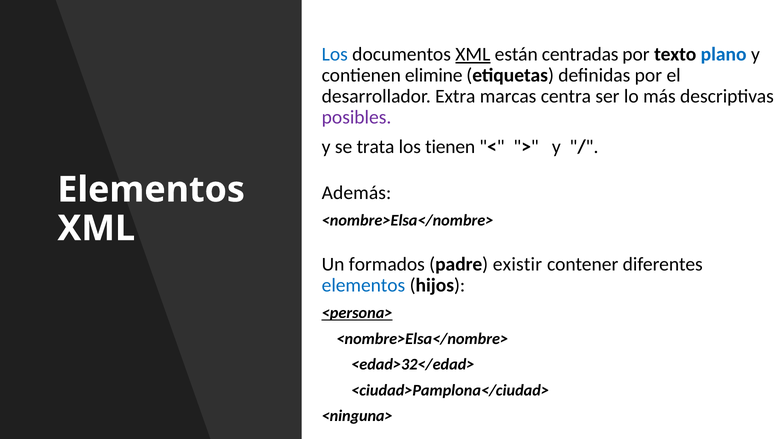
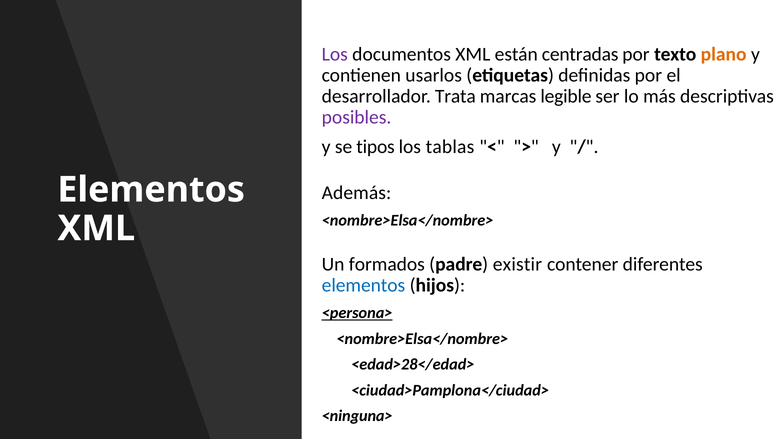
Los colour: blue -> purple (335, 54)
XML underline: present -> none (473, 54)
plano colour: blue -> orange (724, 54)
elimine: elimine -> usarlos (434, 75)
Extra: Extra -> Trata (455, 96)
centra: centra -> legible (566, 96)
trata: trata -> tipos (376, 147)
tienen: tienen -> tablas (450, 147)
<edad>32</edad>: <edad>32</edad> -> <edad>28</edad> (413, 365)
